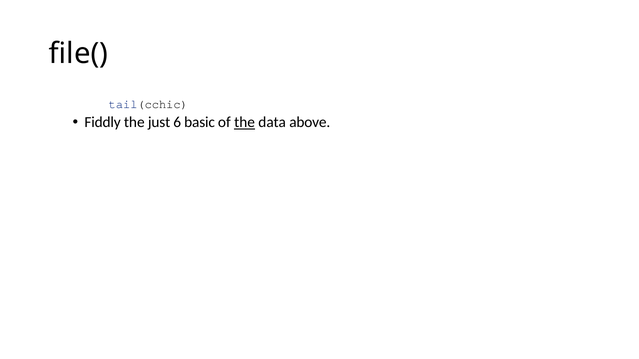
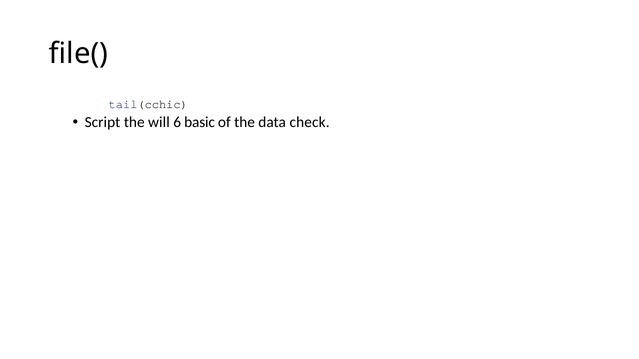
Fiddly: Fiddly -> Script (103, 123)
just: just -> will (159, 123)
the underline: present -> none (245, 123)
above: above -> check (310, 123)
